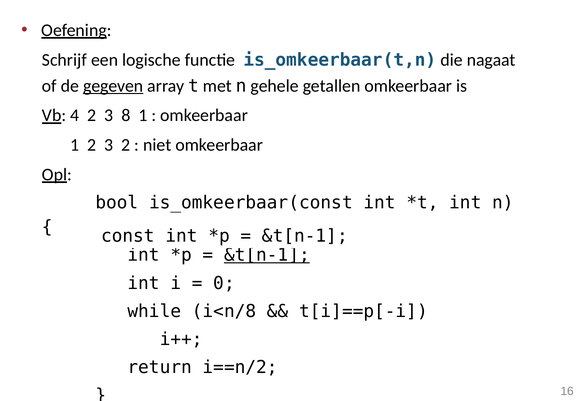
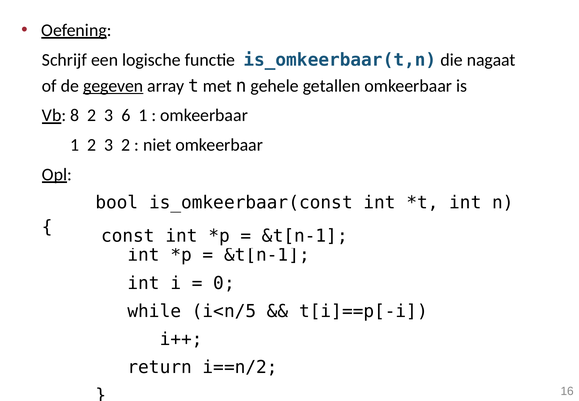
4: 4 -> 8 (75, 115)
8: 8 -> 6 (126, 115)
&t[n-1 underline: present -> none (267, 255)
i<n/8: i<n/8 -> i<n/5 (224, 311)
